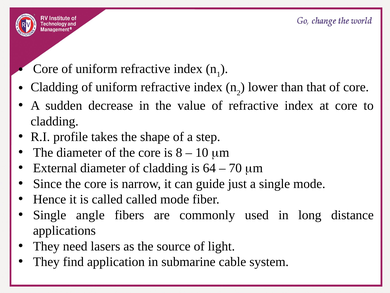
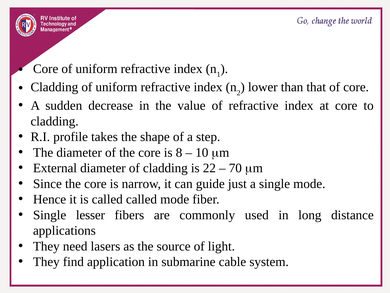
64: 64 -> 22 (209, 168)
angle: angle -> lesser (90, 215)
